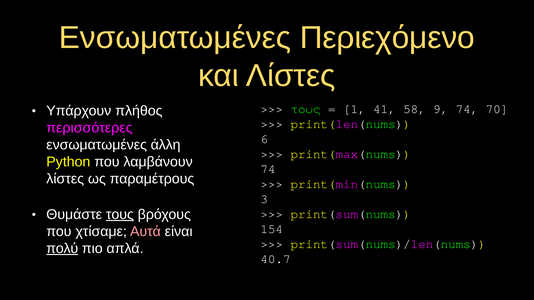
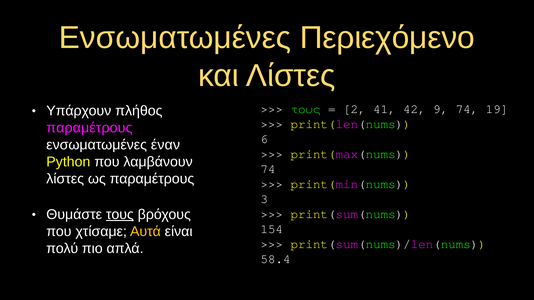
1: 1 -> 2 (354, 109)
58: 58 -> 42 (414, 109)
70: 70 -> 19 (497, 109)
περισσότερες: περισσότερες -> παραμέτρους (89, 128)
άλλη: άλλη -> έναν (165, 145)
Αυτά colour: pink -> yellow (145, 232)
πολύ underline: present -> none (62, 249)
40.7: 40.7 -> 58.4 (275, 259)
